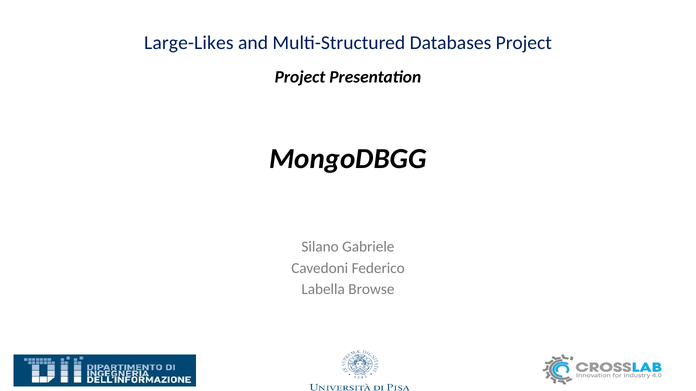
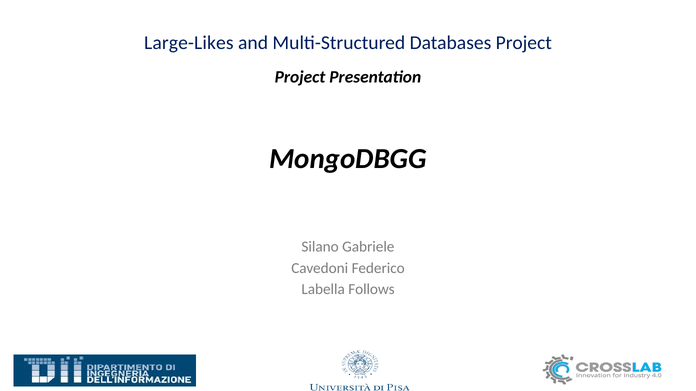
Browse: Browse -> Follows (371, 290)
